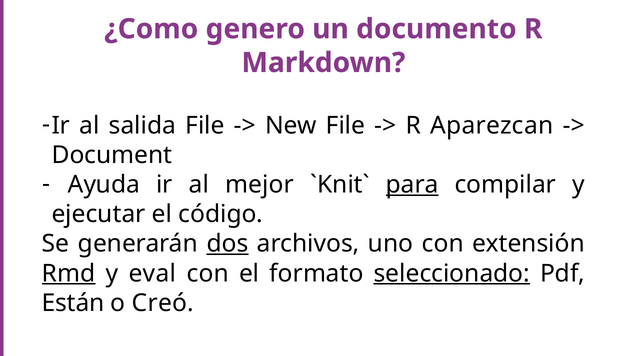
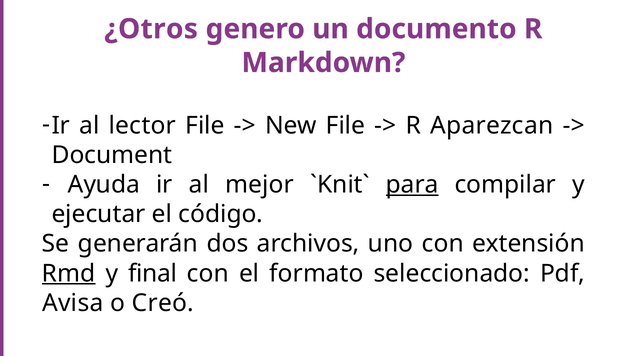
¿Como: ¿Como -> ¿Otros (151, 29)
salida: salida -> lector (142, 126)
dos underline: present -> none (228, 244)
eval: eval -> final (153, 273)
seleccionado underline: present -> none (452, 273)
Están: Están -> Avisa (73, 303)
